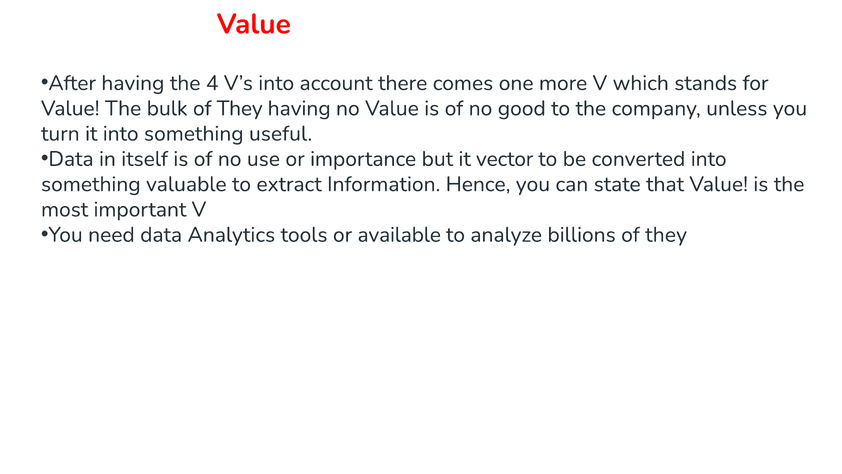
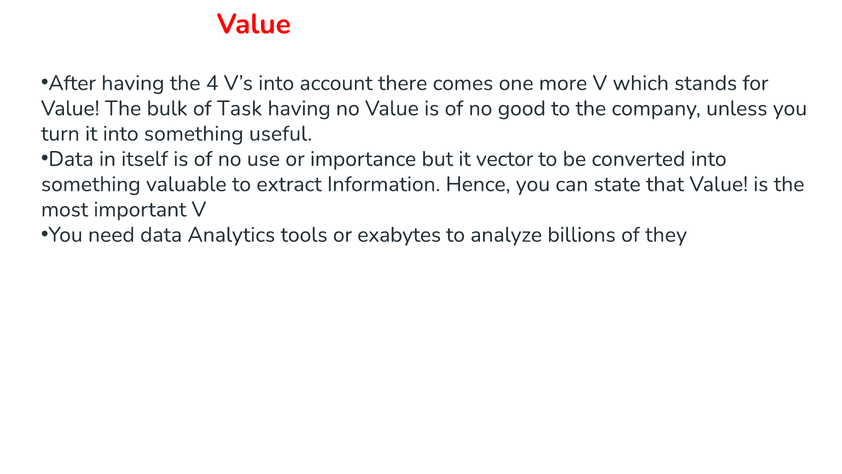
bulk of They: They -> Task (239, 108)
available: available -> exabytes (399, 235)
